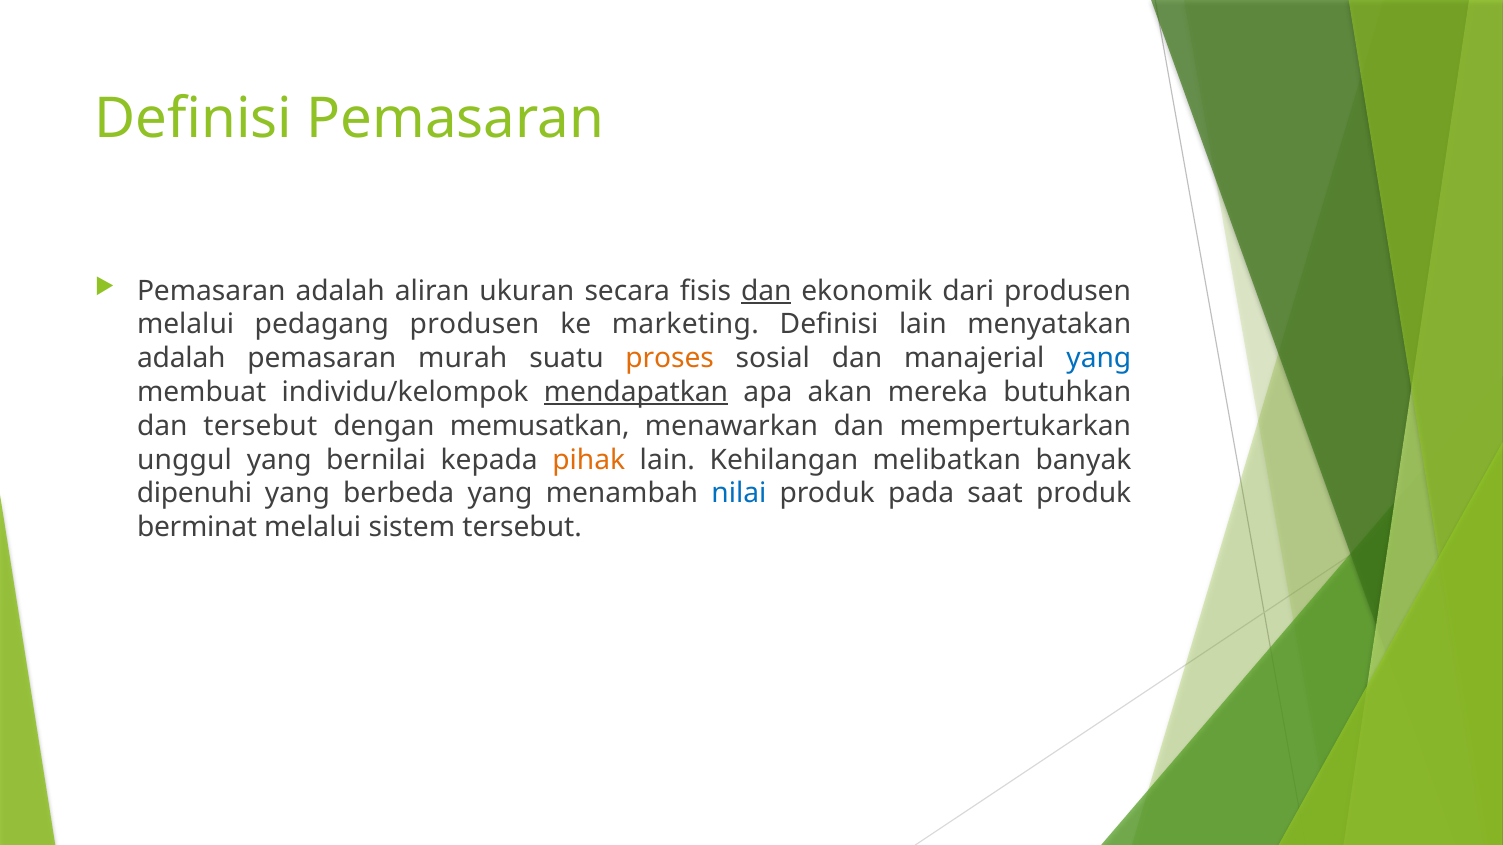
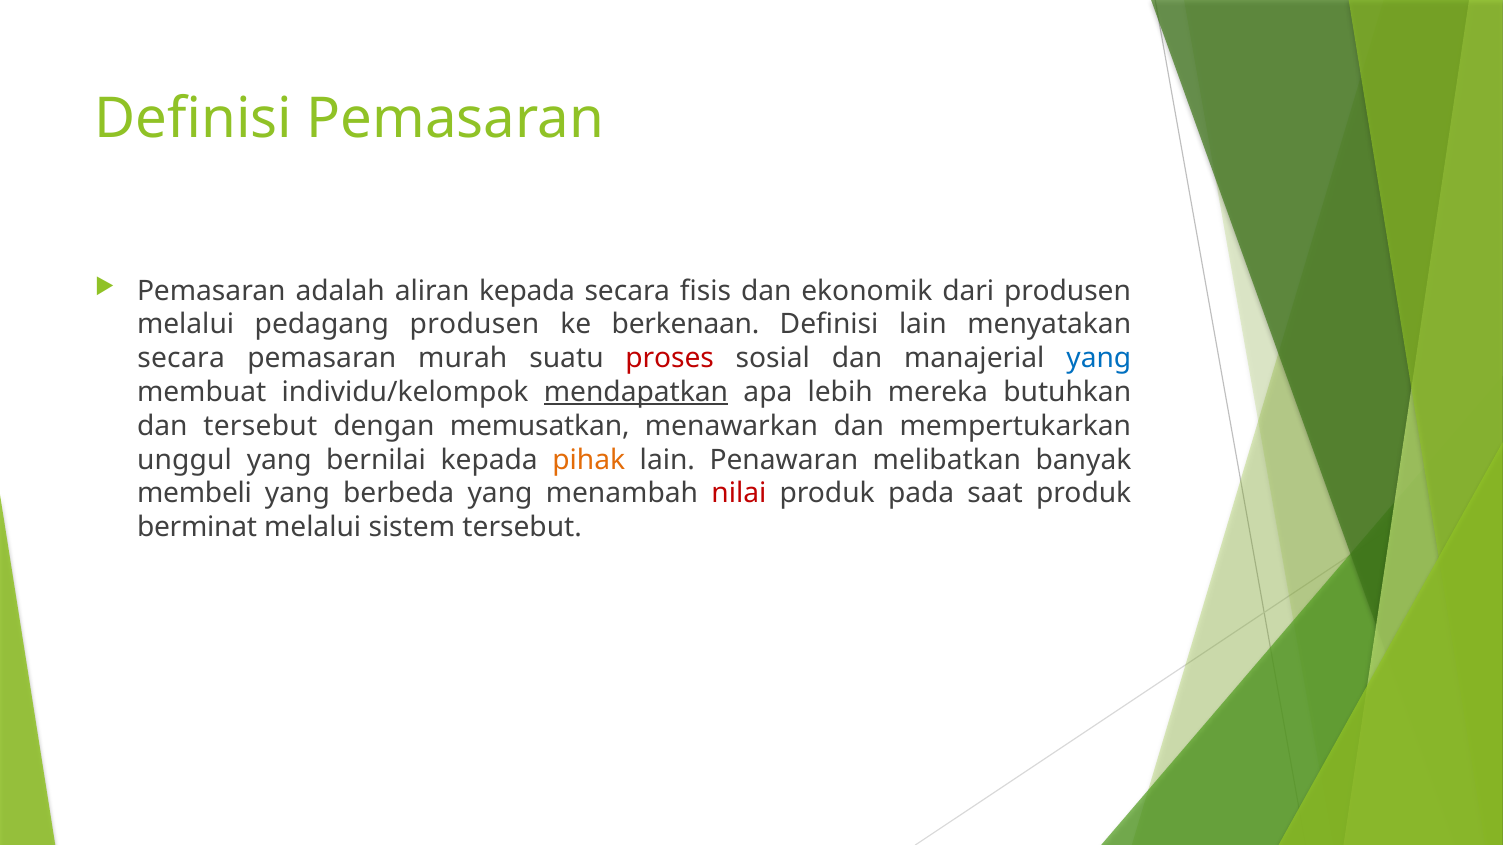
aliran ukuran: ukuran -> kepada (527, 291)
dan underline: present -> none (766, 291)
marketing: marketing -> berkenaan (686, 325)
adalah: adalah -> secara (181, 359)
proses colour: orange -> red (670, 359)
akan: akan -> lebih (840, 392)
Kehilangan: Kehilangan -> Penawaran (784, 460)
dipenuhi: dipenuhi -> membeli (195, 494)
nilai colour: blue -> red (739, 494)
